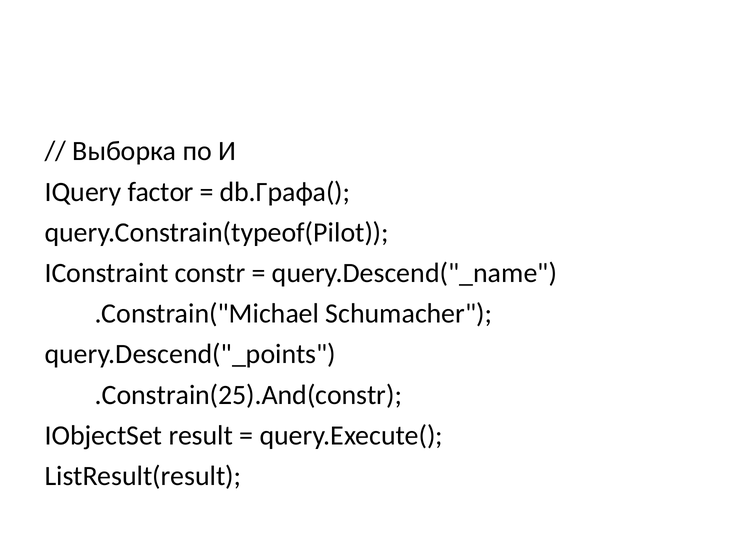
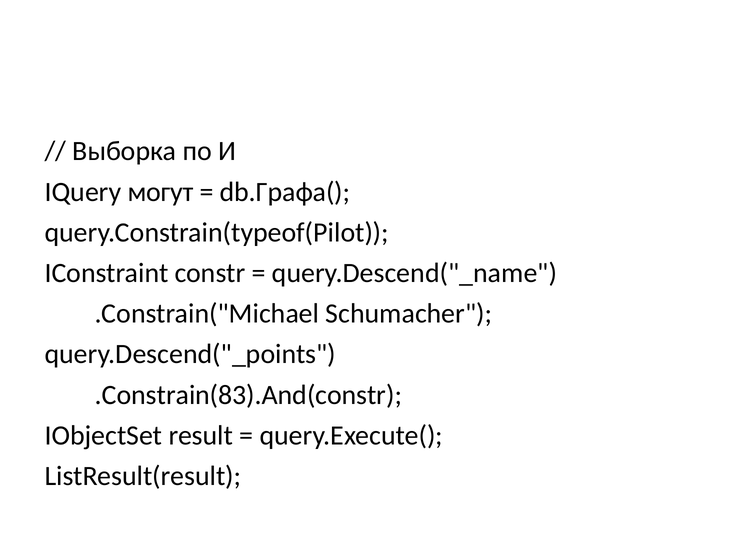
factor: factor -> могут (161, 192)
.Constrain(25).And(constr: .Constrain(25).And(constr -> .Constrain(83).And(constr (248, 395)
